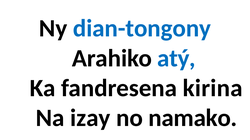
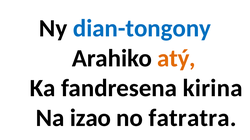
atý colour: blue -> orange (176, 59)
izay: izay -> izao (90, 119)
namako: namako -> fatratra (193, 119)
